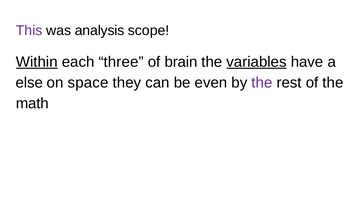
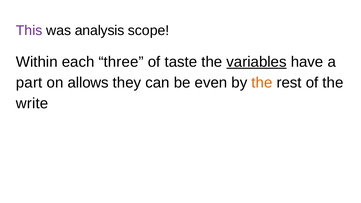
Within underline: present -> none (37, 62)
brain: brain -> taste (181, 62)
else: else -> part (29, 83)
space: space -> allows (88, 83)
the colour: purple -> orange (262, 83)
math: math -> write (32, 103)
